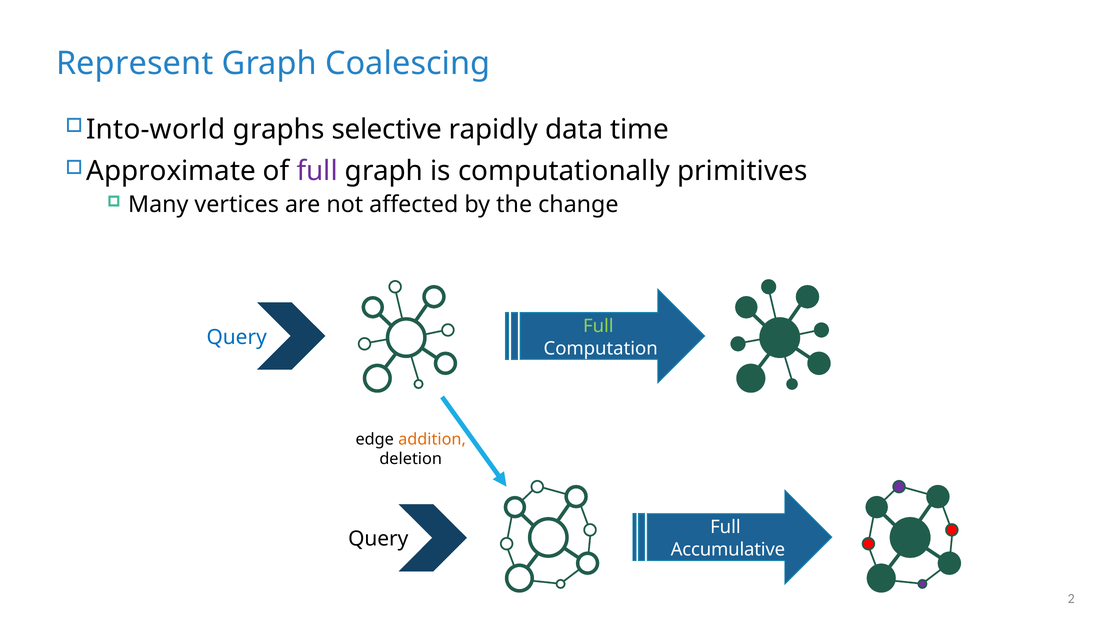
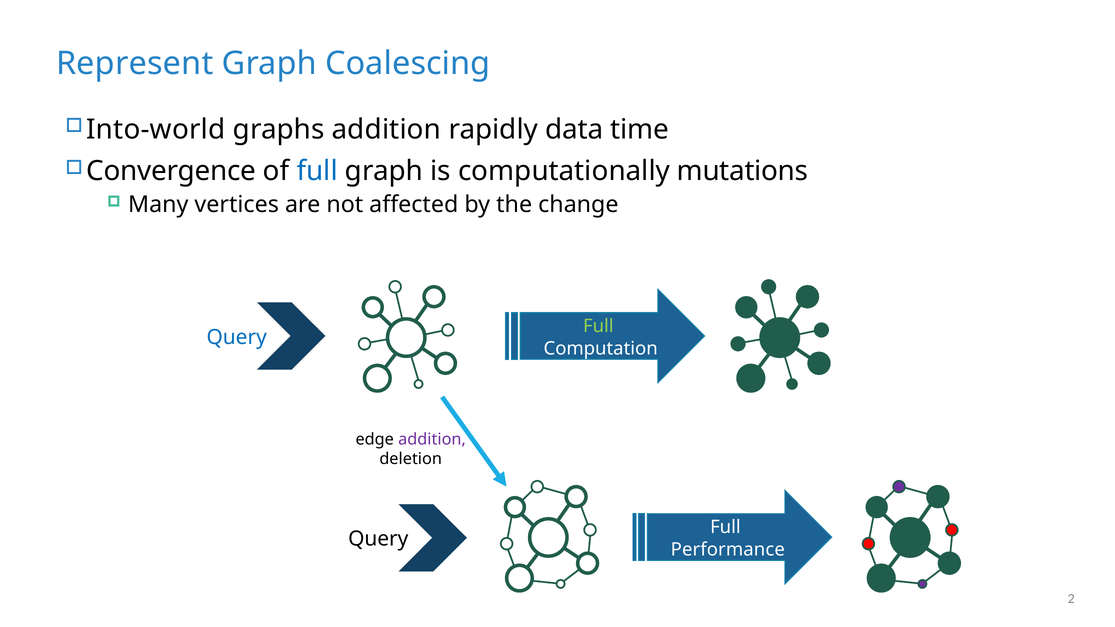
graphs selective: selective -> addition (386, 129)
Approximate: Approximate -> Convergence (171, 171)
full colour: purple -> blue (317, 171)
primitives: primitives -> mutations (742, 171)
addition colour: orange -> purple (432, 439)
Accumulative: Accumulative -> Performance (728, 550)
